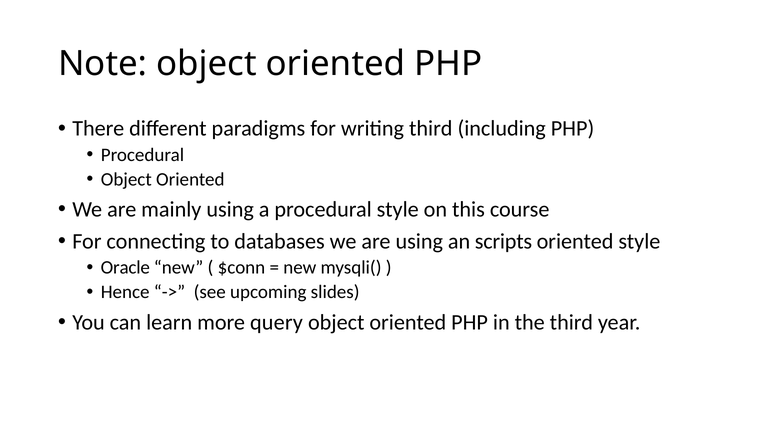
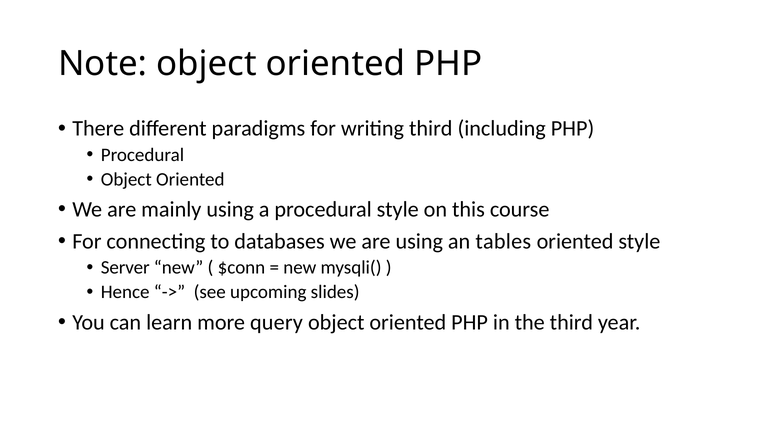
scripts: scripts -> tables (503, 241)
Oracle: Oracle -> Server (125, 268)
